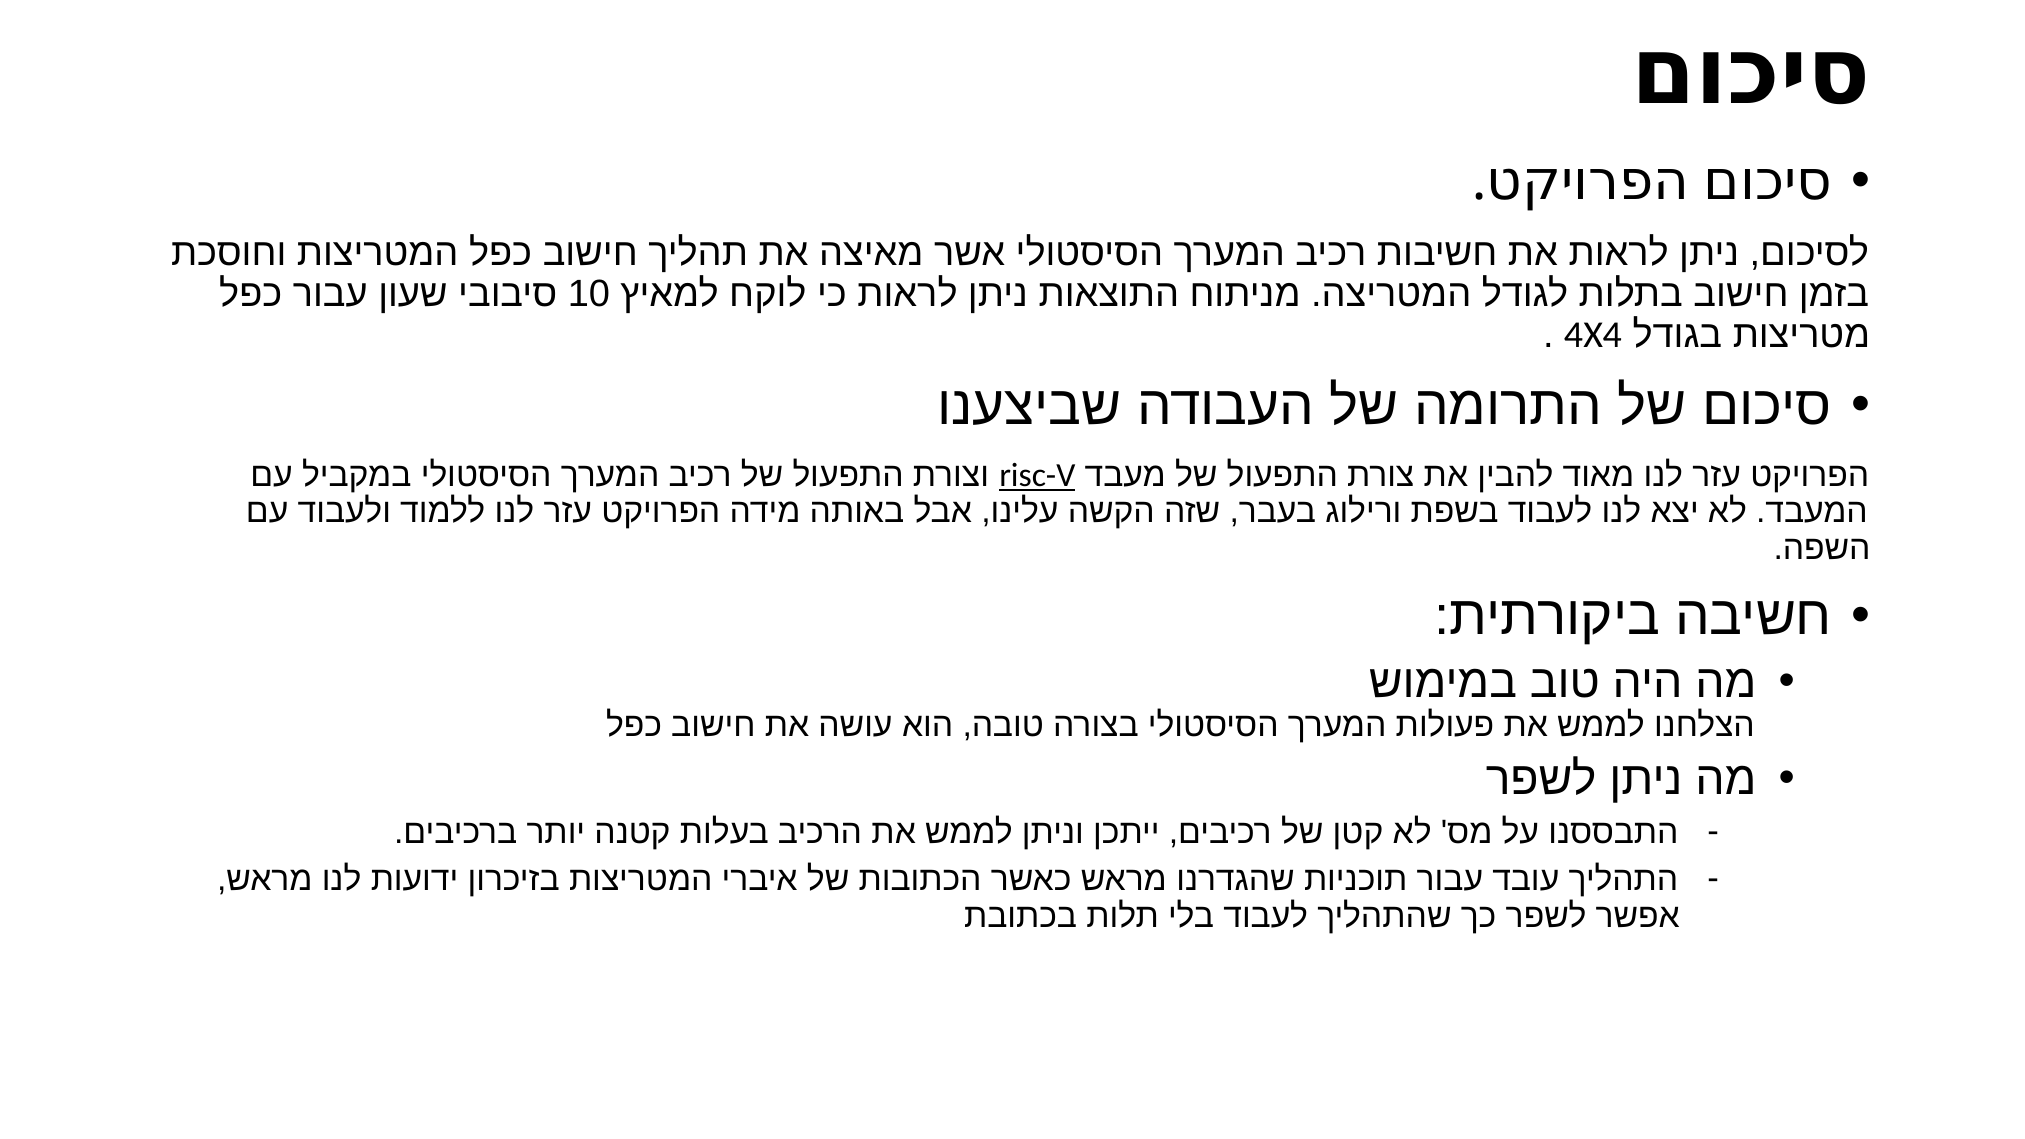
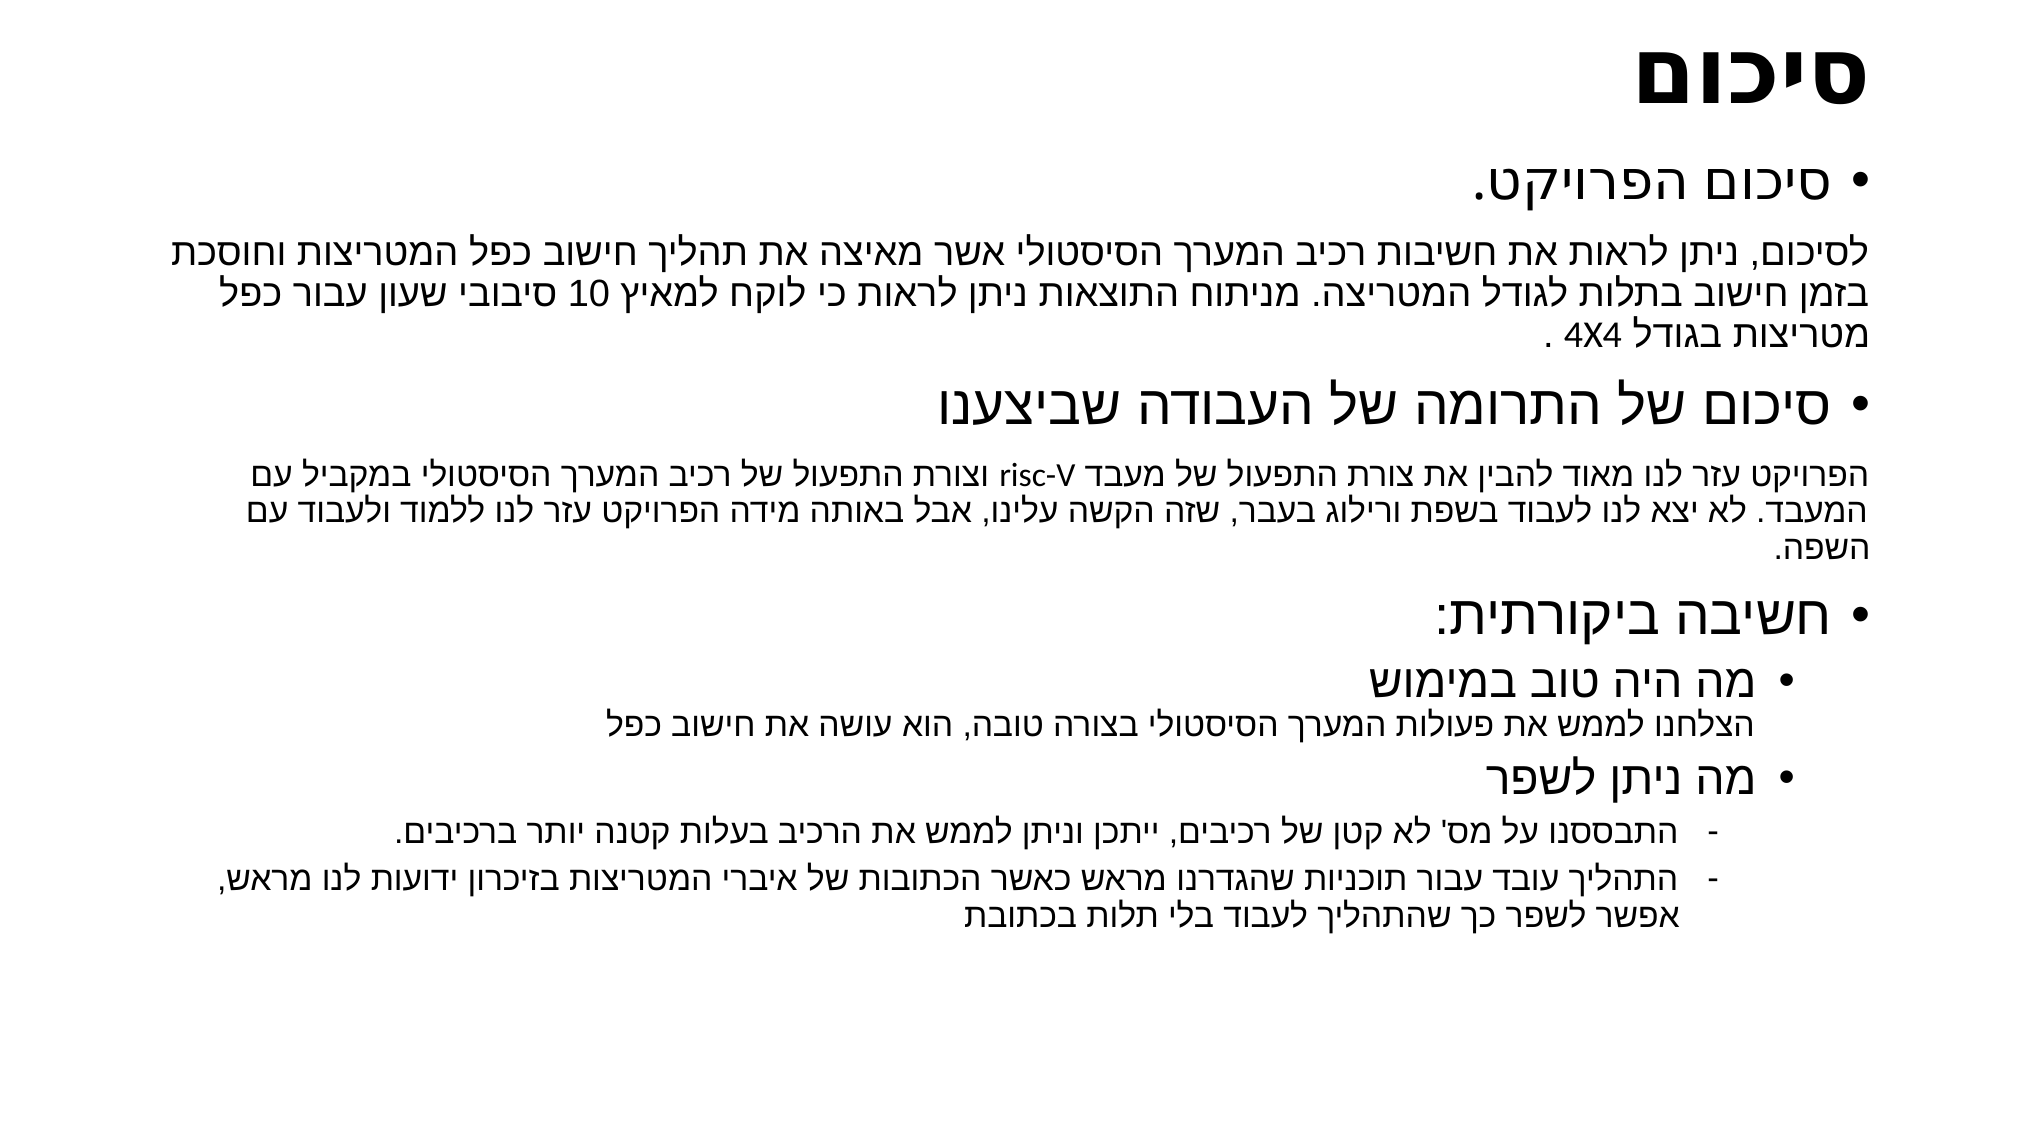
risc-V underline: present -> none (1037, 475)
